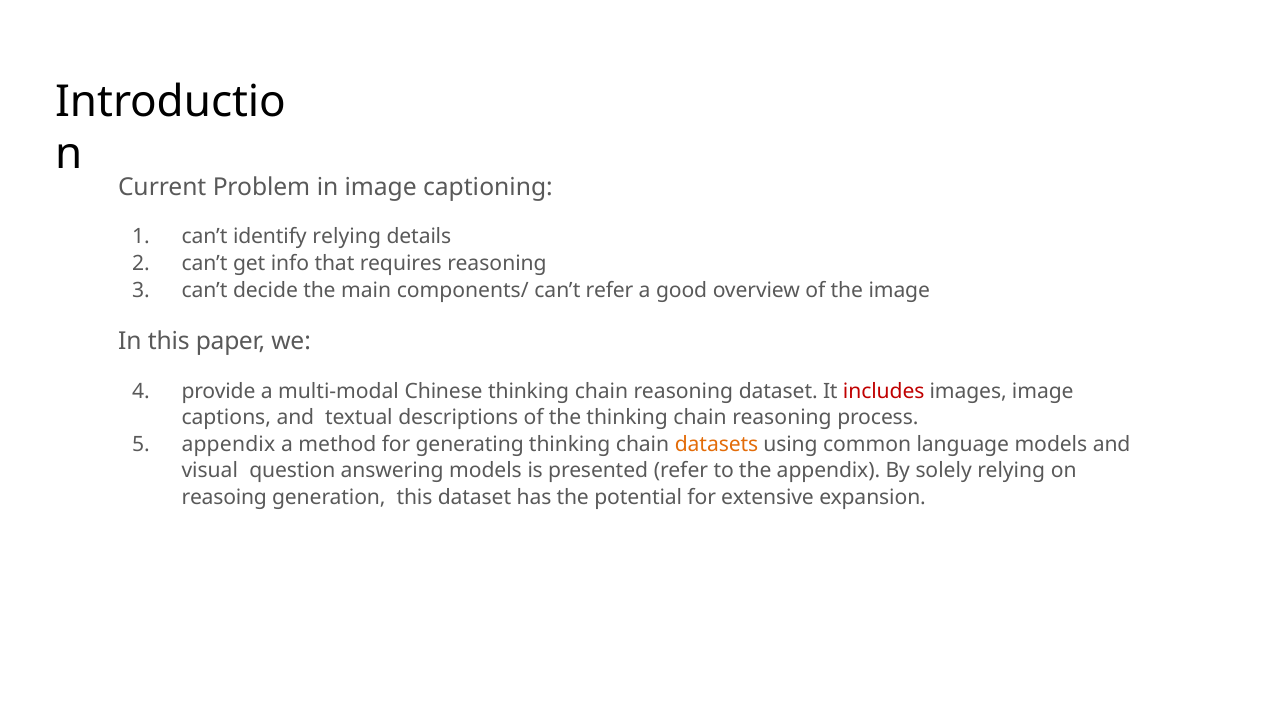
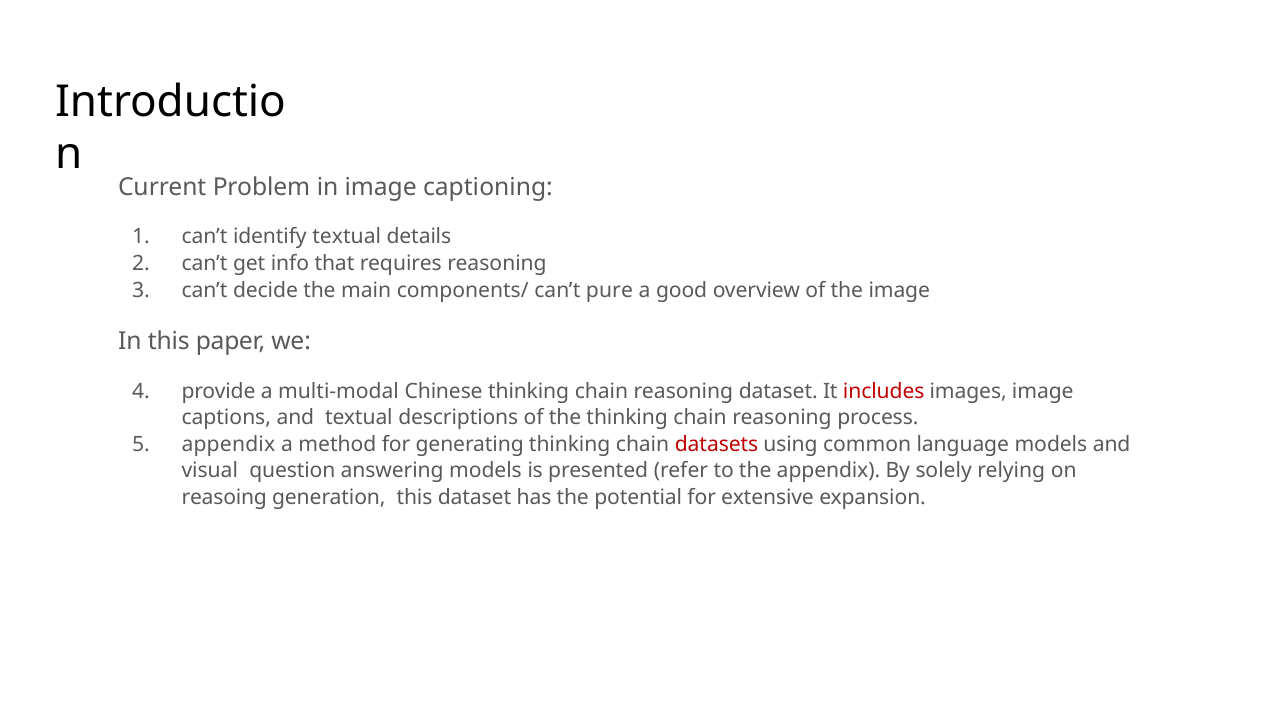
identify relying: relying -> textual (347, 237)
can’t refer: refer -> pure (609, 290)
datasets colour: orange -> red (717, 445)
